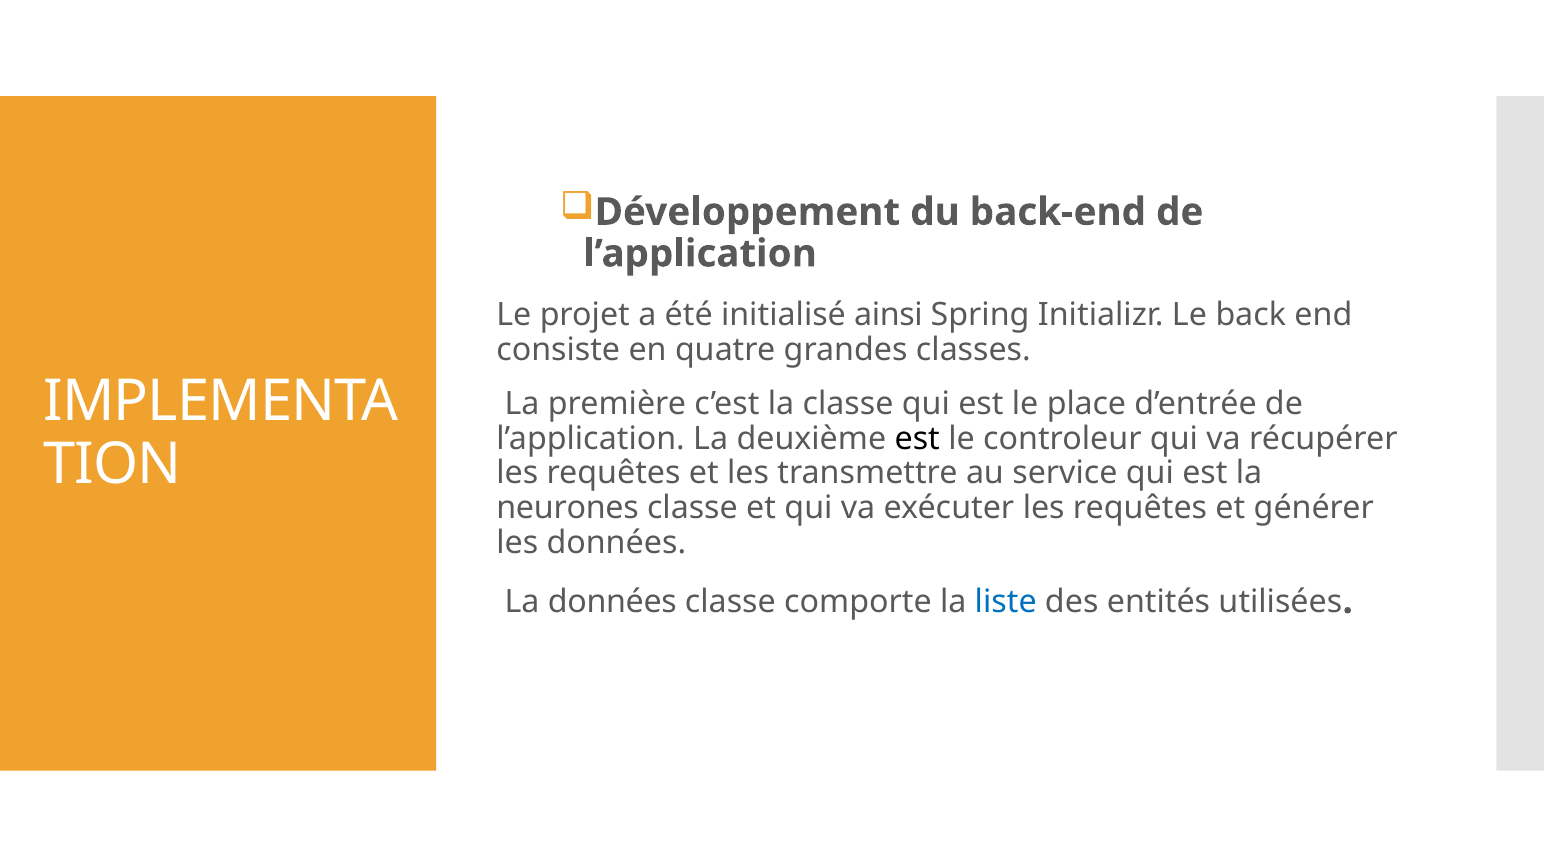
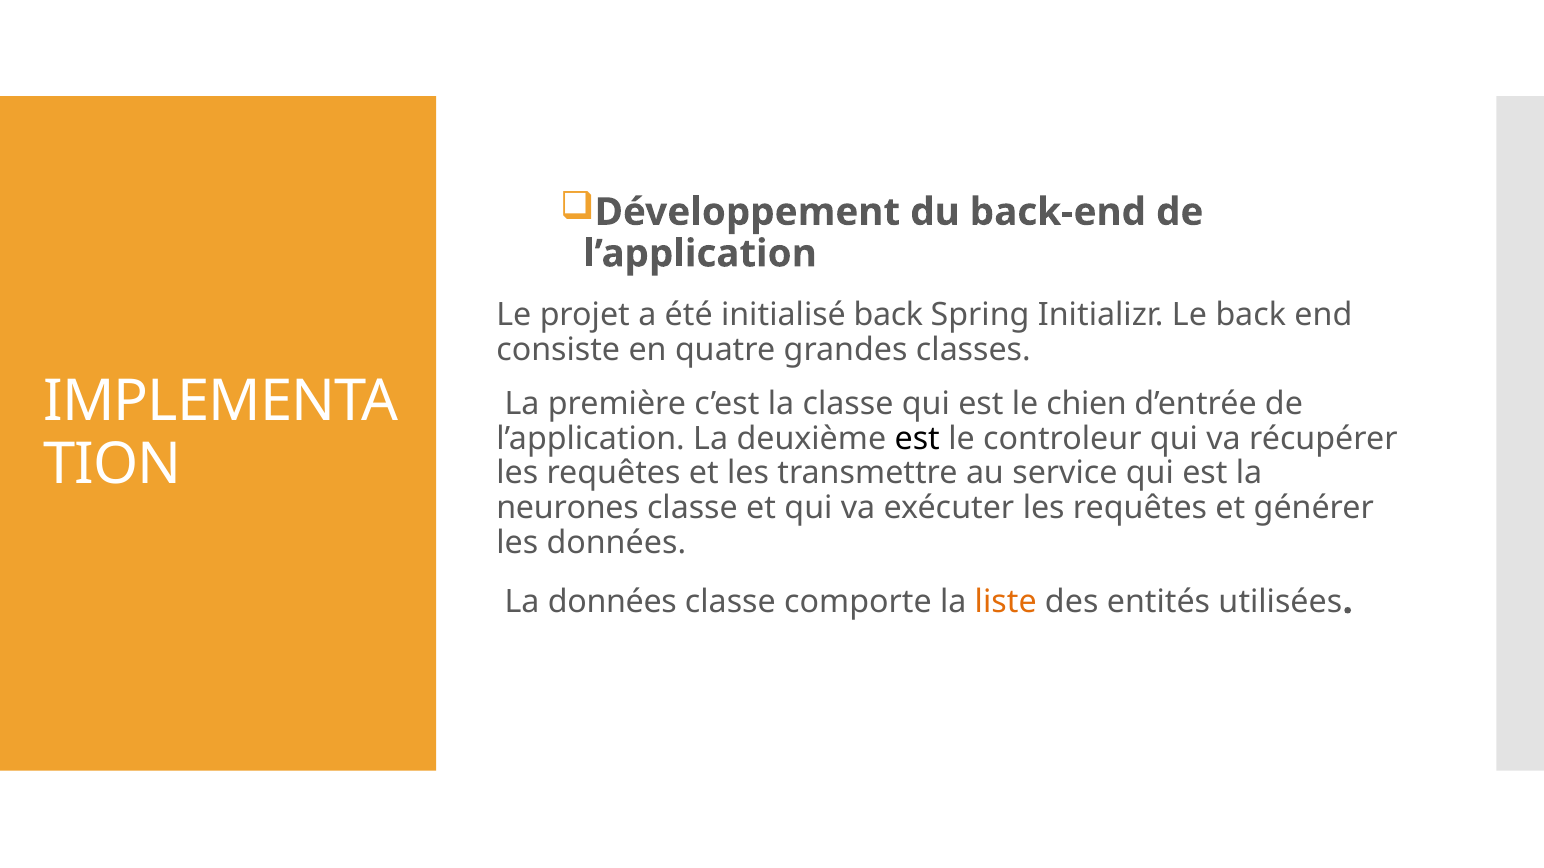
initialisé ainsi: ainsi -> back (888, 315)
place: place -> chien (1087, 404)
liste colour: blue -> orange (1006, 603)
